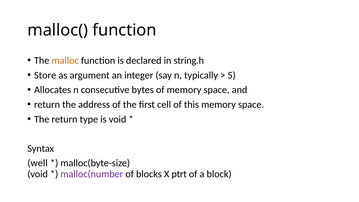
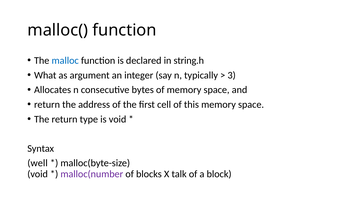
malloc colour: orange -> blue (65, 61)
Store: Store -> What (45, 75)
5: 5 -> 3 (232, 75)
ptrt: ptrt -> talk (179, 174)
